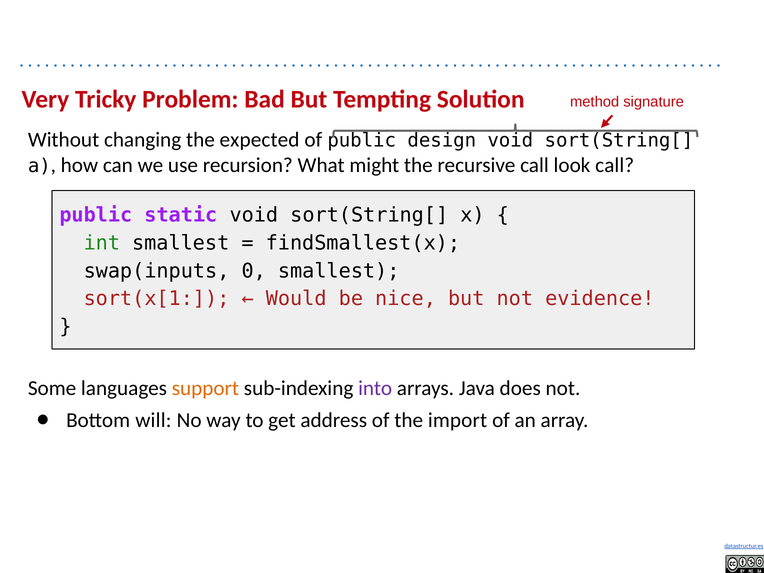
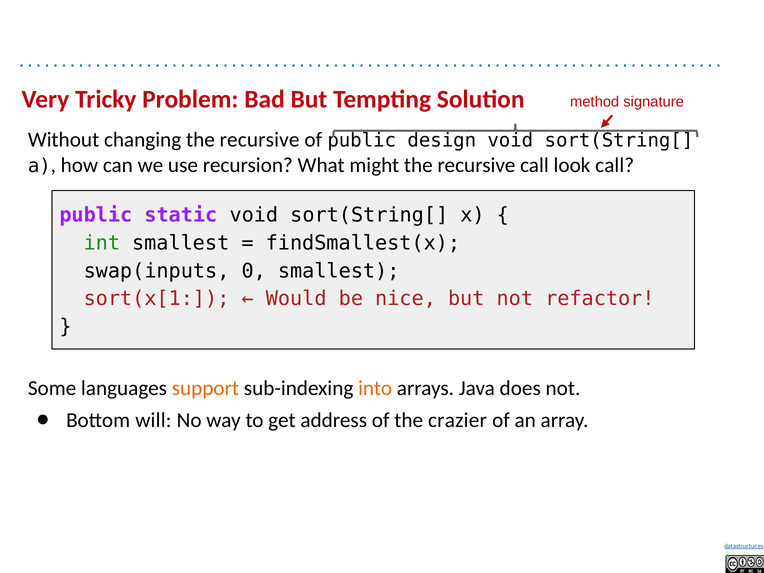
changing the expected: expected -> recursive (260, 140)
evidence: evidence -> refactor (600, 299)
into colour: purple -> orange (375, 388)
import: import -> crazier (457, 420)
